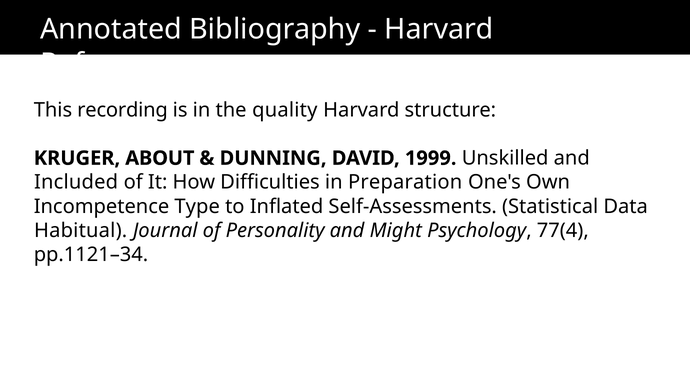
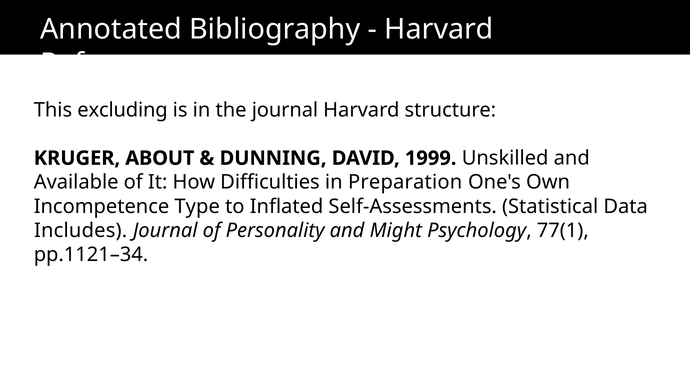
recording: recording -> excluding (123, 110)
the quality: quality -> journal (285, 110)
Included: Included -> Available (76, 182)
Habitual: Habitual -> Includes (81, 231)
77(4: 77(4 -> 77(1 (563, 231)
